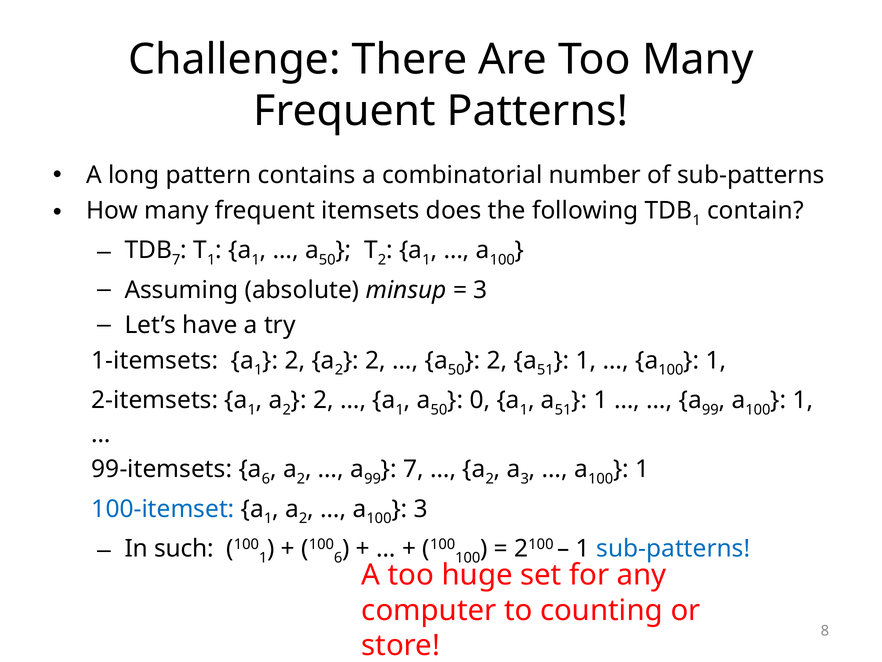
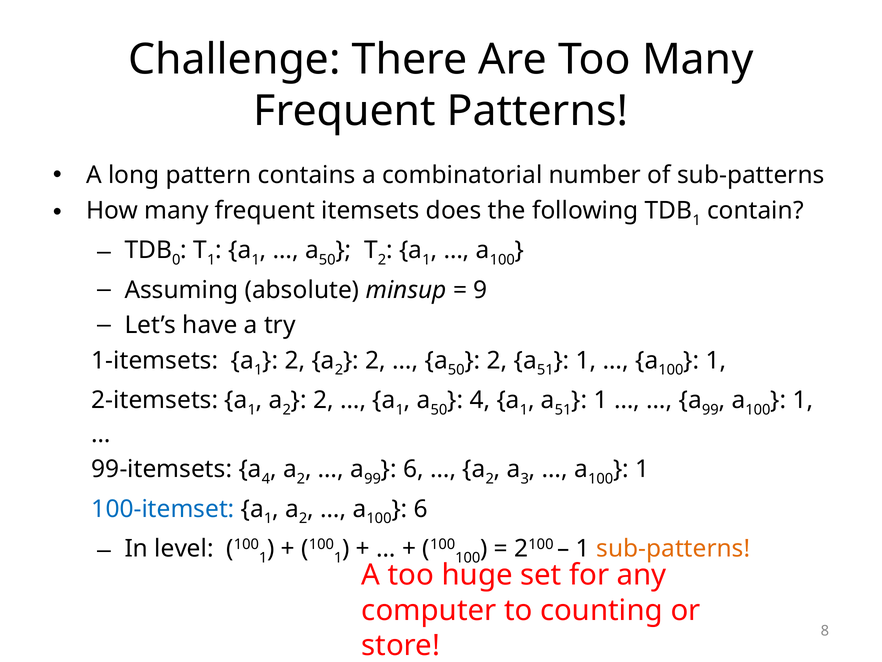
7: 7 -> 0 (176, 260)
3: 3 -> 9 (480, 290)
0: 0 -> 4 (480, 400)
a 6: 6 -> 4 (266, 478)
7: 7 -> 6 (413, 469)
3: 3 -> 6 (421, 509)
such: such -> level (184, 548)
6: 6 -> 1 (338, 558)
sub-patterns colour: blue -> orange (673, 548)
